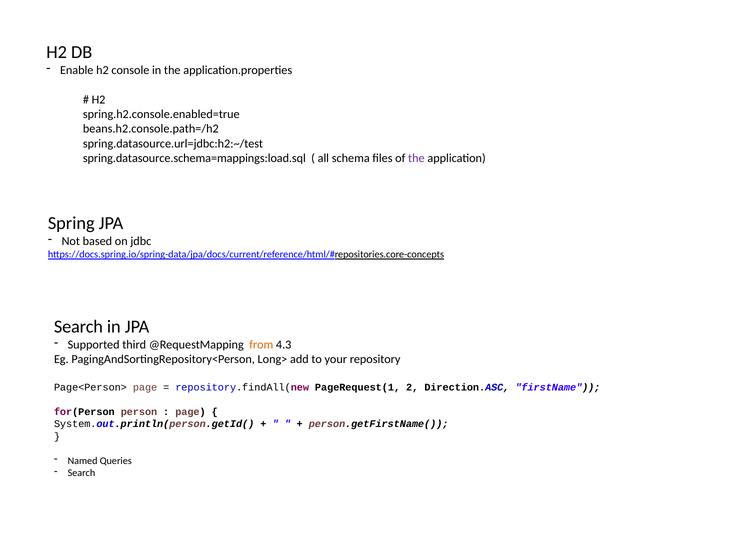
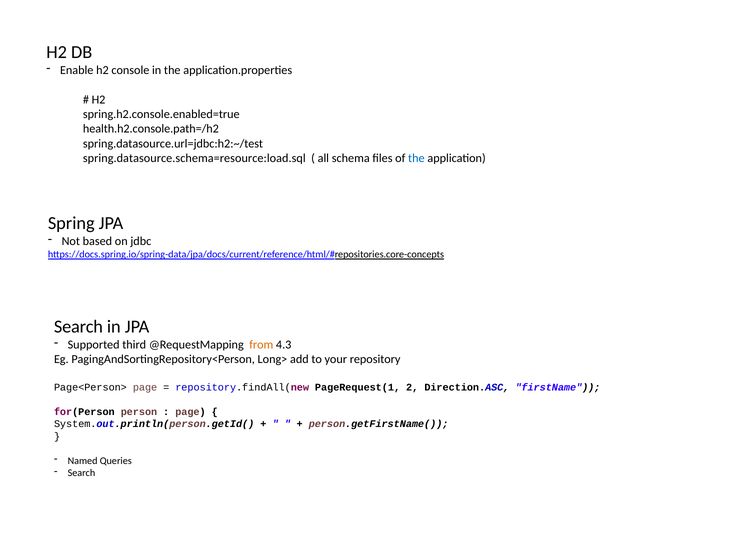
beans.h2.console.path=/h2: beans.h2.console.path=/h2 -> health.h2.console.path=/h2 (151, 129)
spring.datasource.schema=mappings:load.sql: spring.datasource.schema=mappings:load.sql -> spring.datasource.schema=resource:load.sql (194, 158)
the colour: purple -> blue (416, 158)
